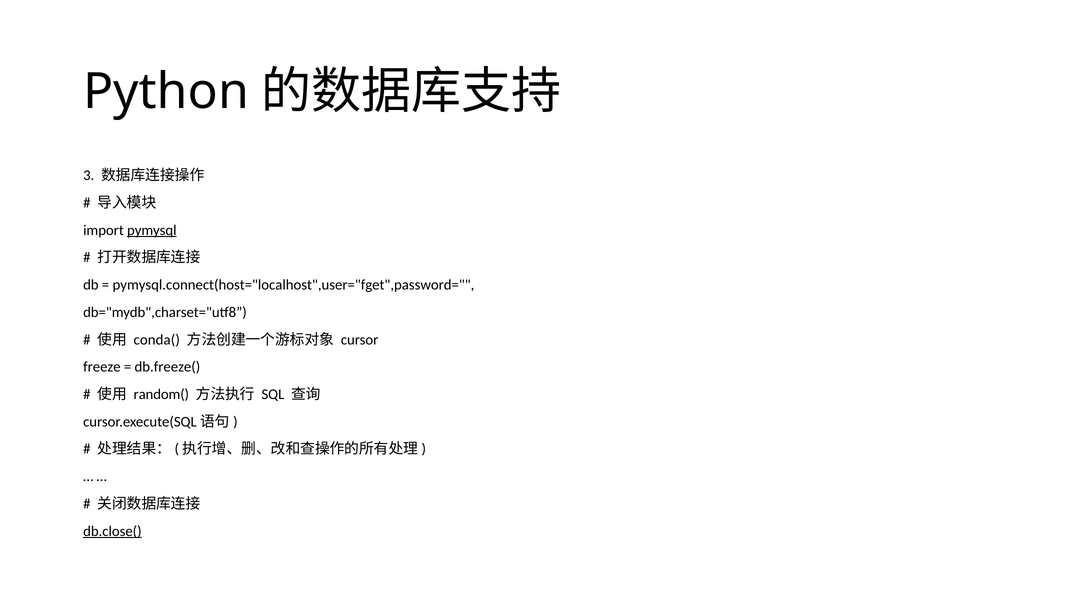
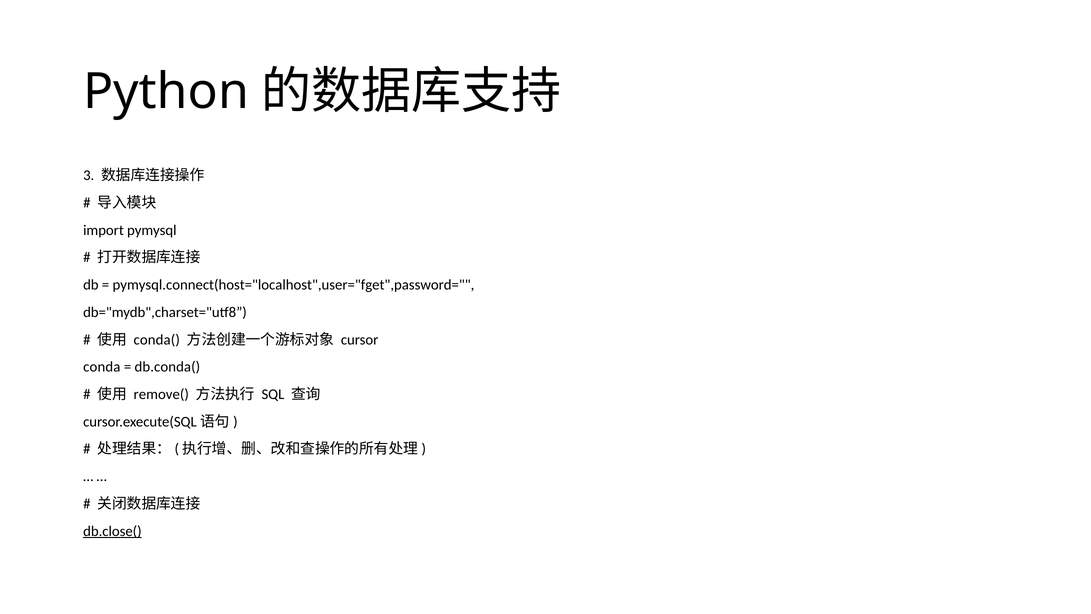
pymysql underline: present -> none (152, 230)
freeze: freeze -> conda (102, 367)
db.freeze(: db.freeze( -> db.conda( (167, 367)
random(: random( -> remove( (161, 394)
